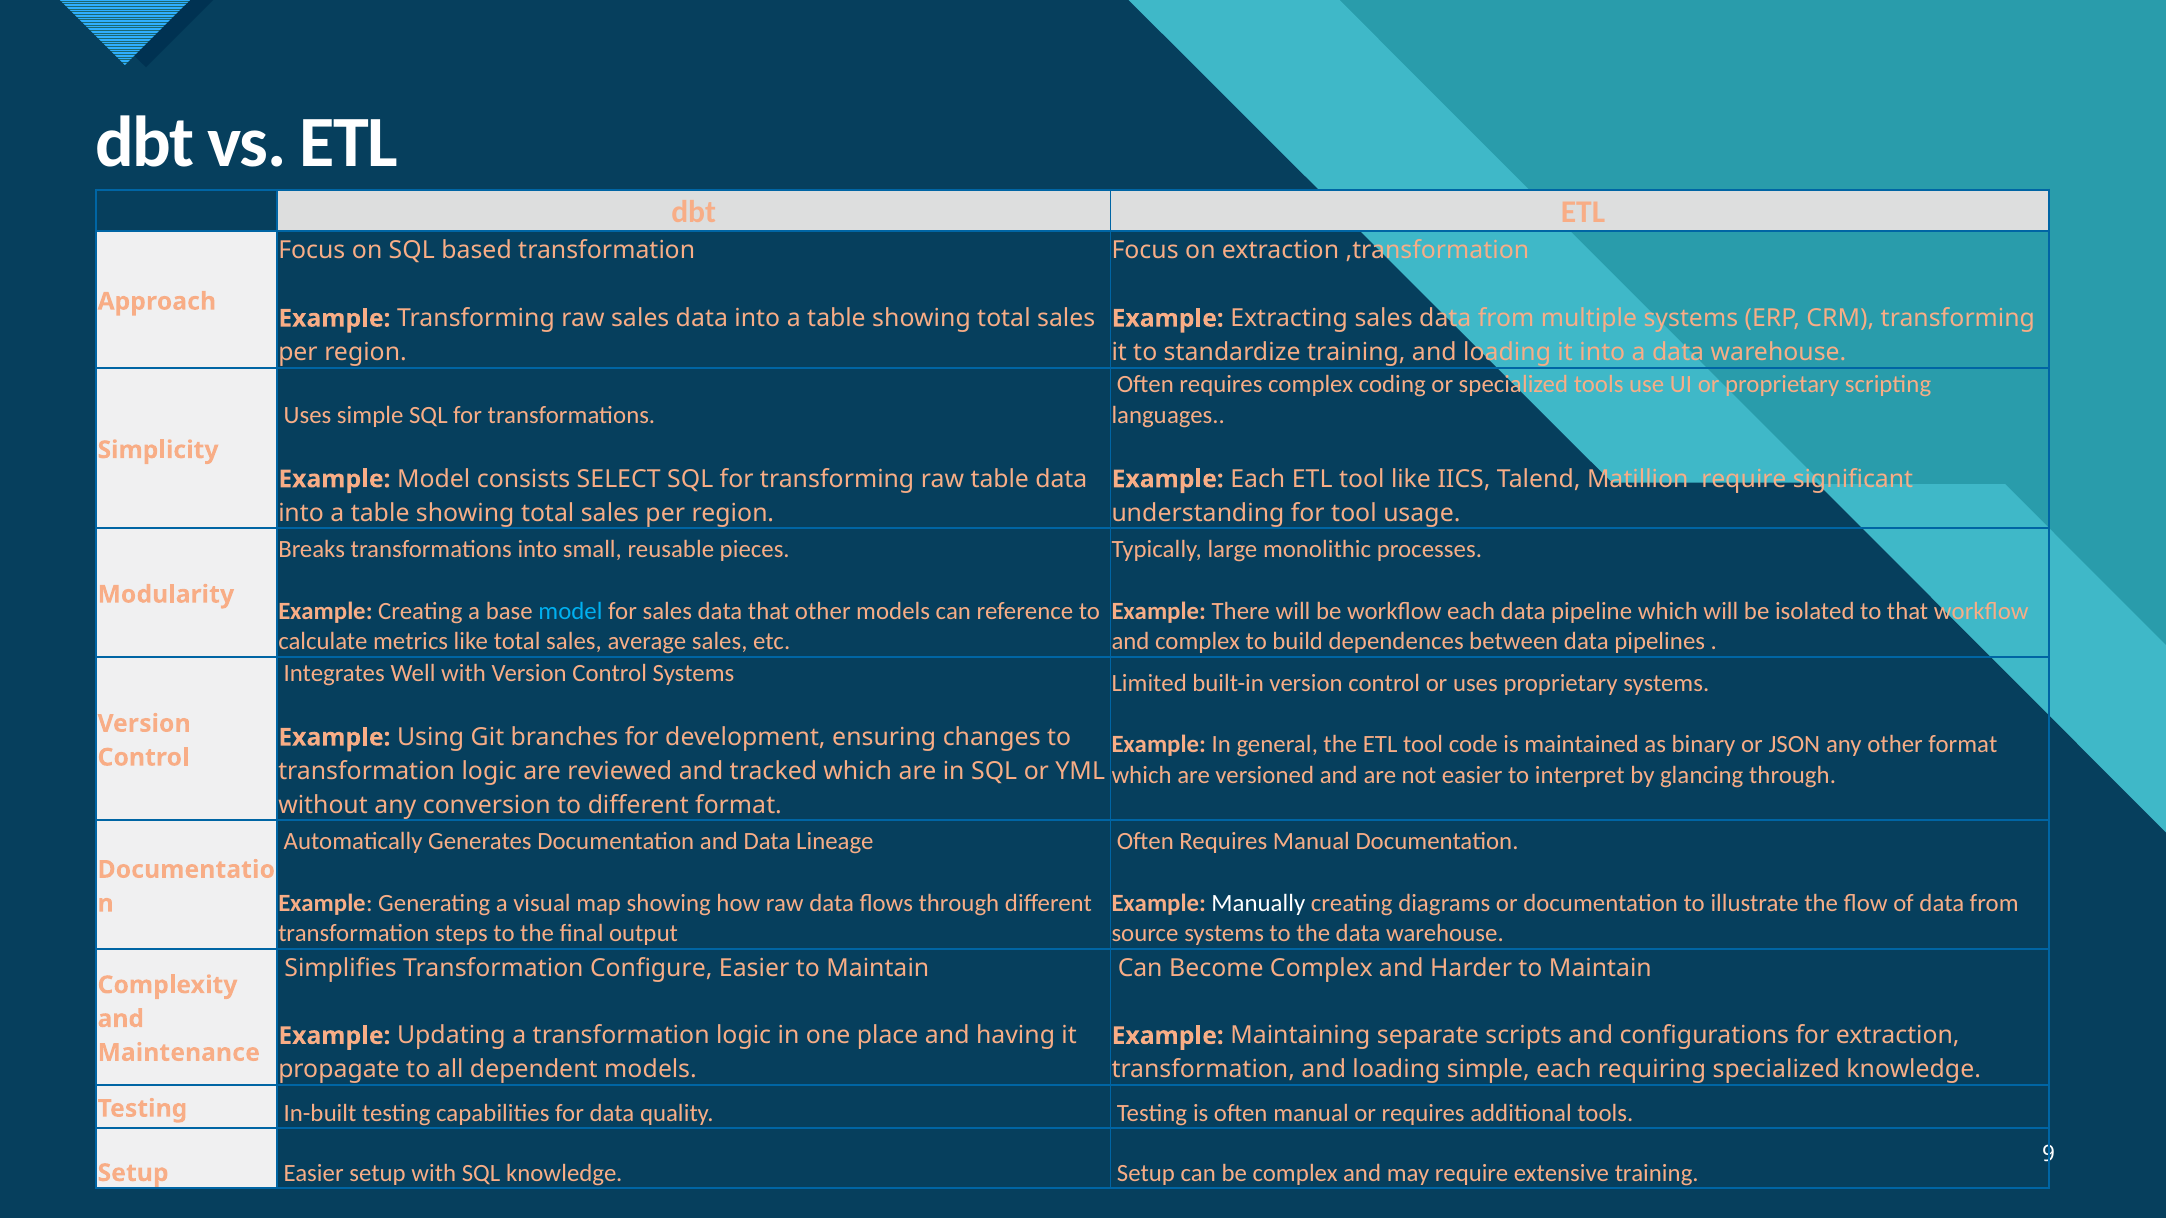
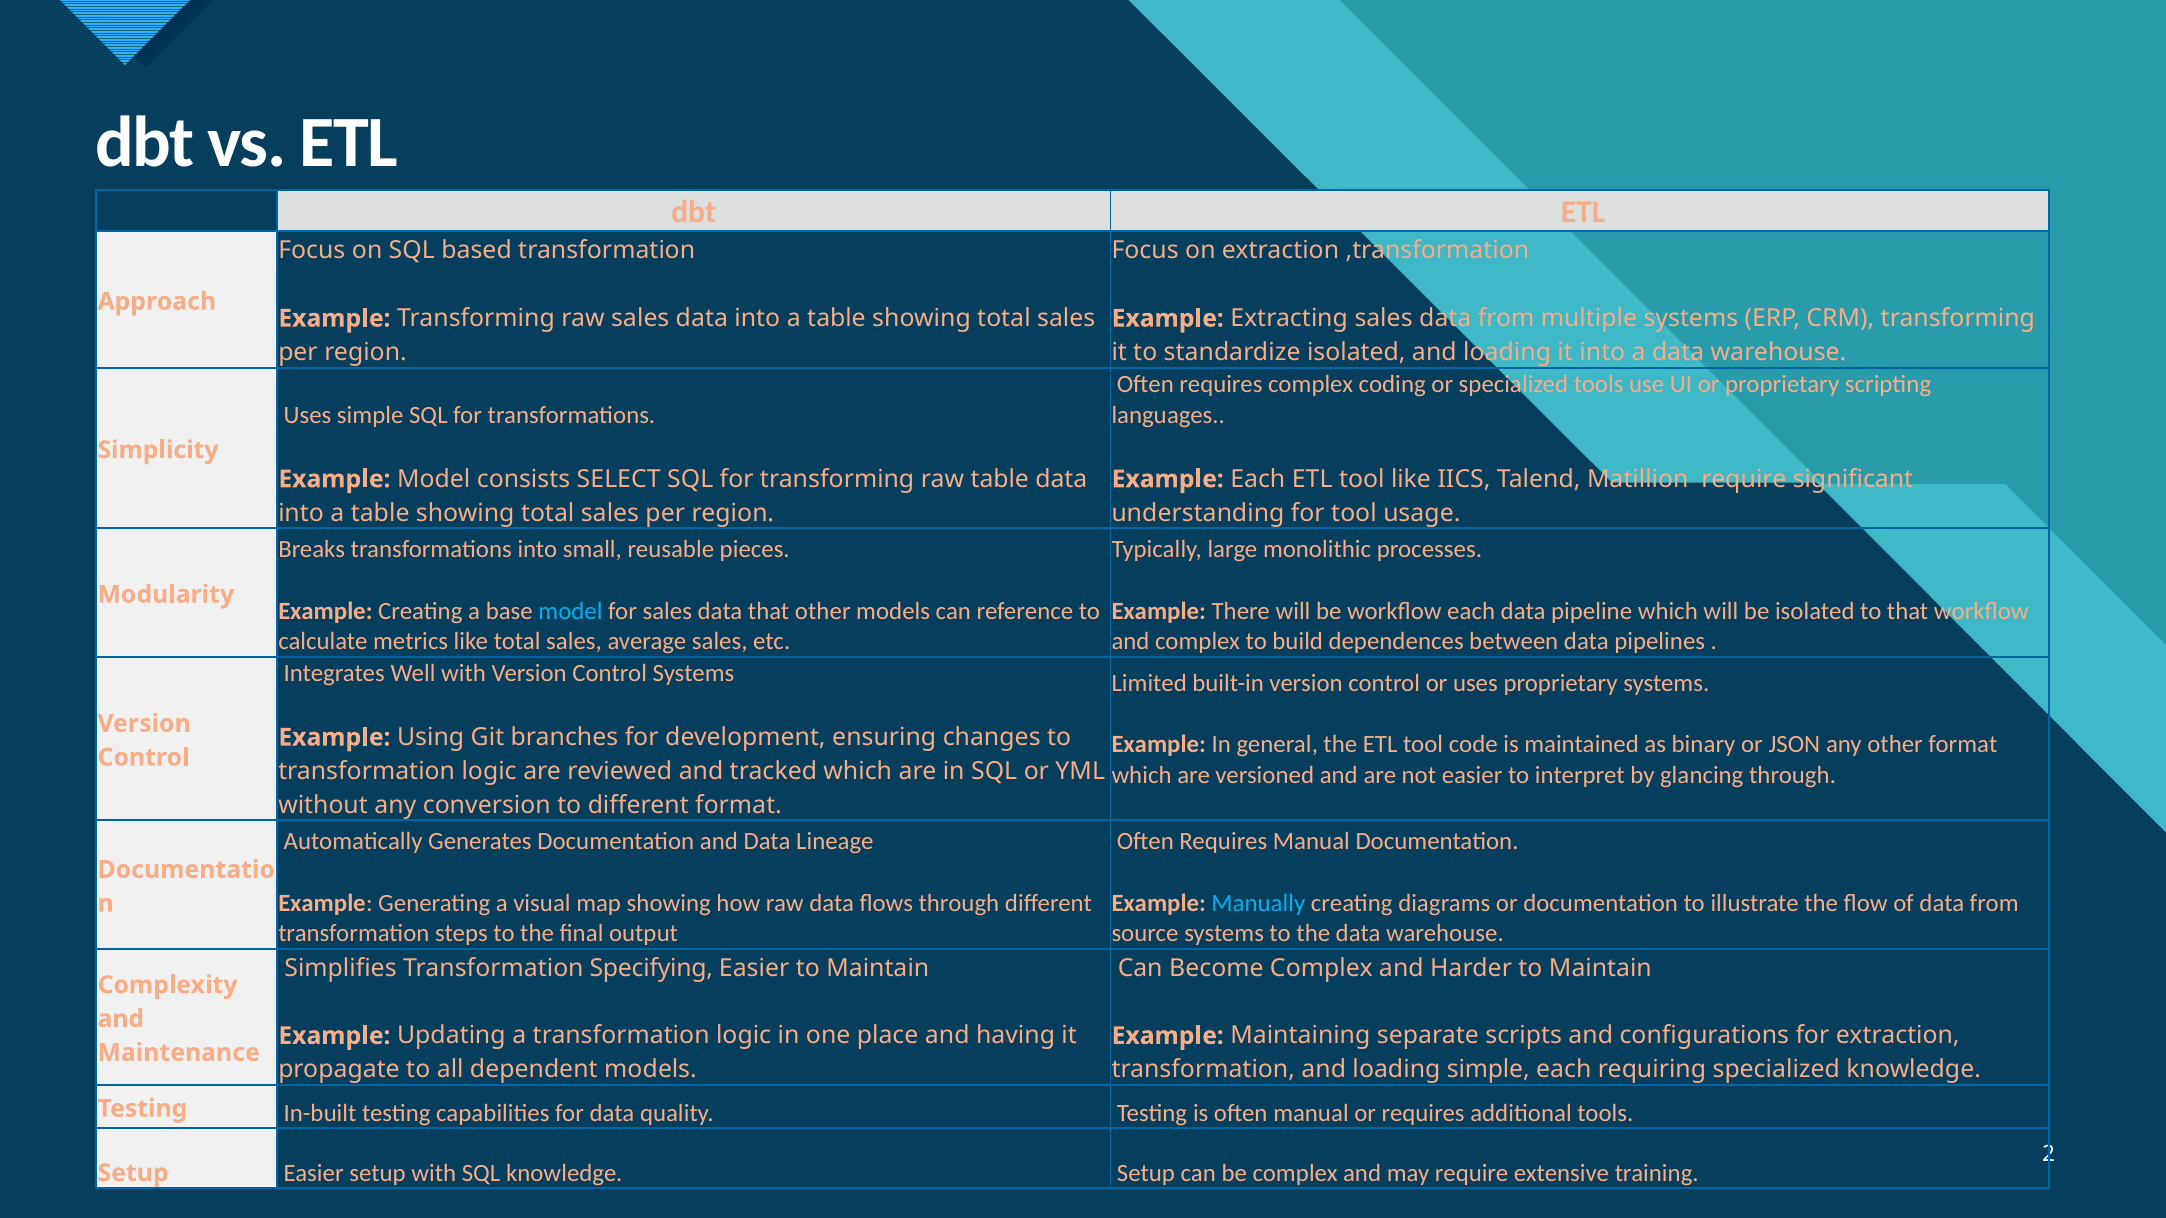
standardize training: training -> isolated (1356, 352)
Manually colour: white -> light blue (1258, 903)
Configure: Configure -> Specifying (651, 968)
9: 9 -> 2 (2049, 1154)
